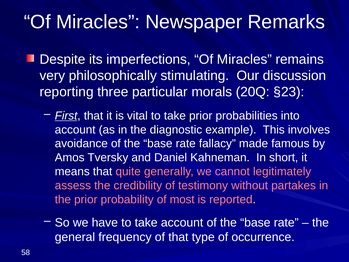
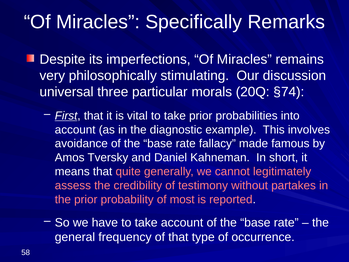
Newspaper: Newspaper -> Specifically (194, 22)
reporting: reporting -> universal (67, 92)
§23: §23 -> §74 (289, 92)
